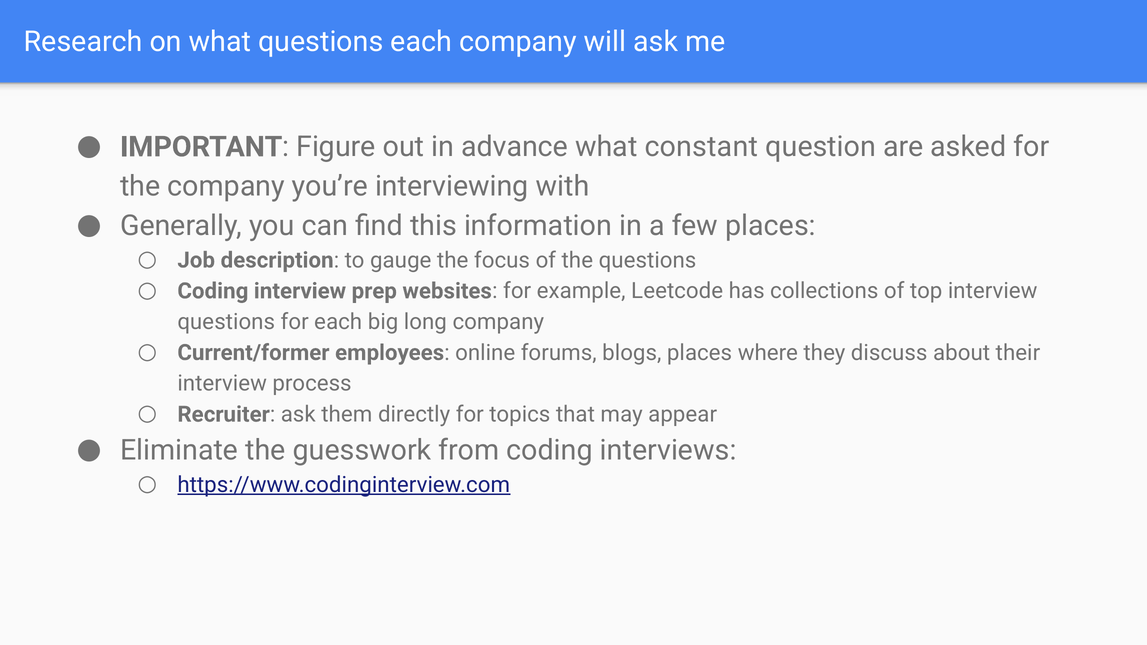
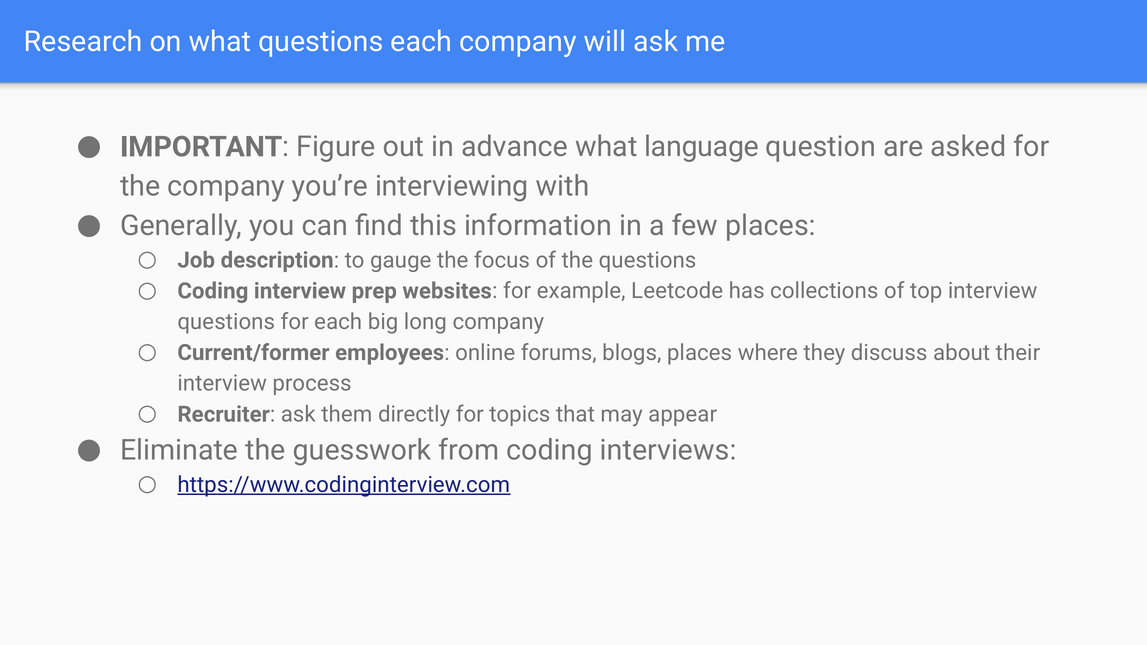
constant: constant -> language (702, 147)
